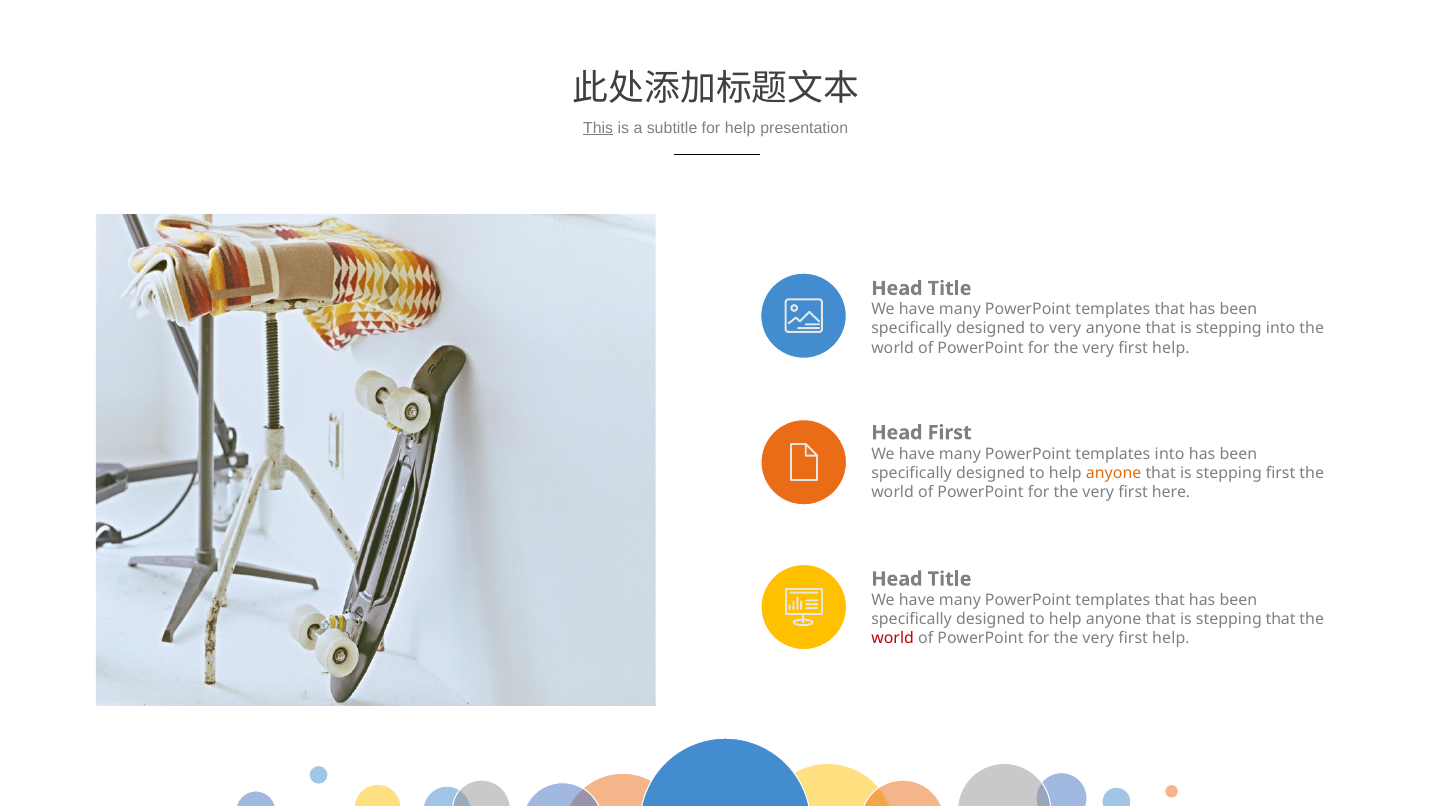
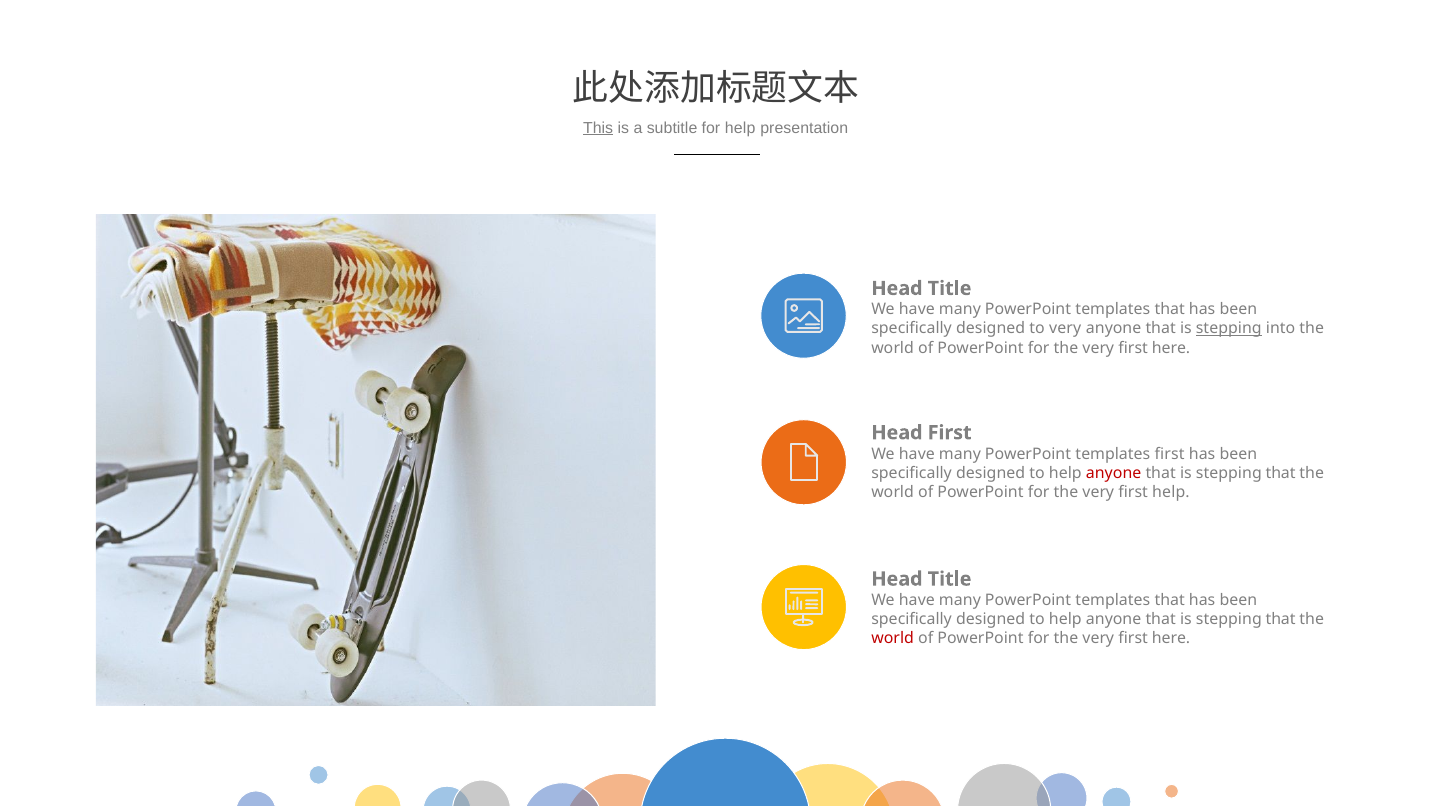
stepping underline: none -> present (1229, 329)
help: help -> here (1171, 348)
templates into: into -> first (1170, 454)
anyone colour: orange -> red (1114, 473)
first: first -> that (1281, 473)
first here: here -> help (1171, 492)
help: help -> here (1171, 638)
